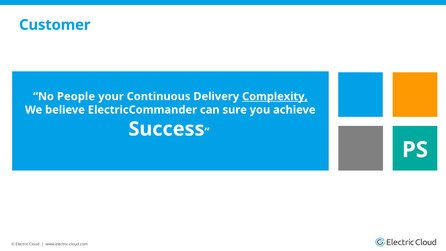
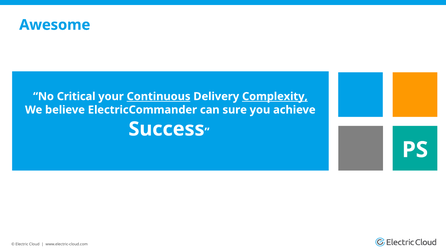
Customer: Customer -> Awesome (55, 25)
People: People -> Critical (76, 96)
Continuous underline: none -> present (159, 96)
